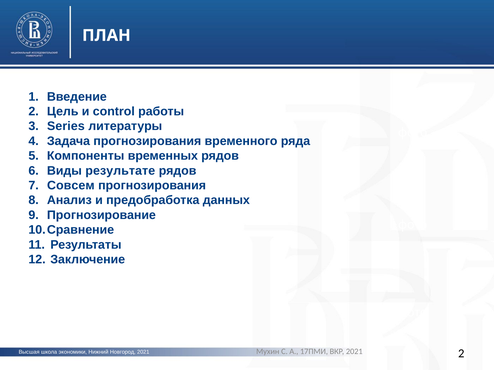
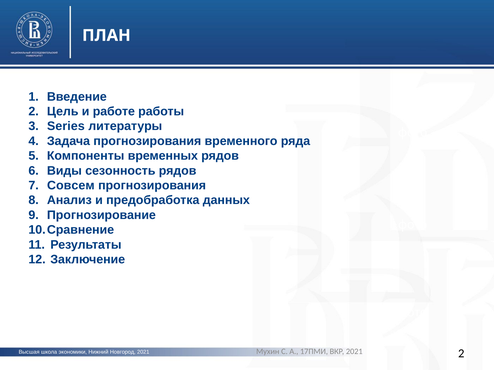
control: control -> работе (114, 112)
результате: результате -> сезонность (120, 171)
